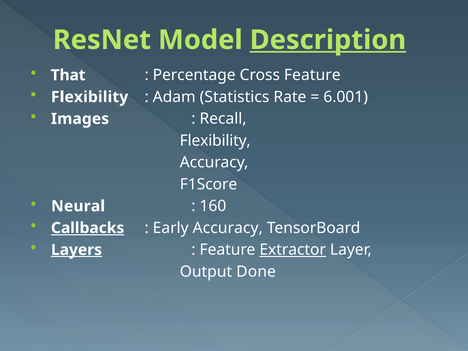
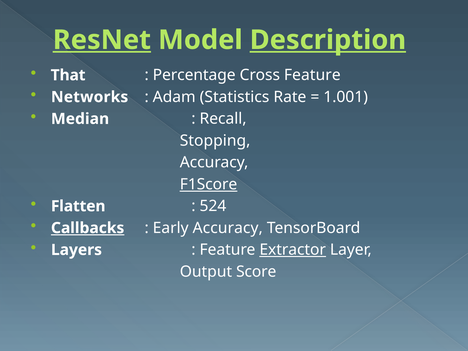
ResNet underline: none -> present (102, 40)
Flexibility: Flexibility -> Networks (90, 97)
6.001: 6.001 -> 1.001 (346, 97)
Images: Images -> Median (80, 119)
Flexibility: Flexibility -> Stopping (215, 141)
F1Score underline: none -> present (209, 184)
Neural: Neural -> Flatten (78, 206)
160: 160 -> 524 (213, 206)
Layers underline: present -> none (76, 250)
Done: Done -> Score (256, 272)
